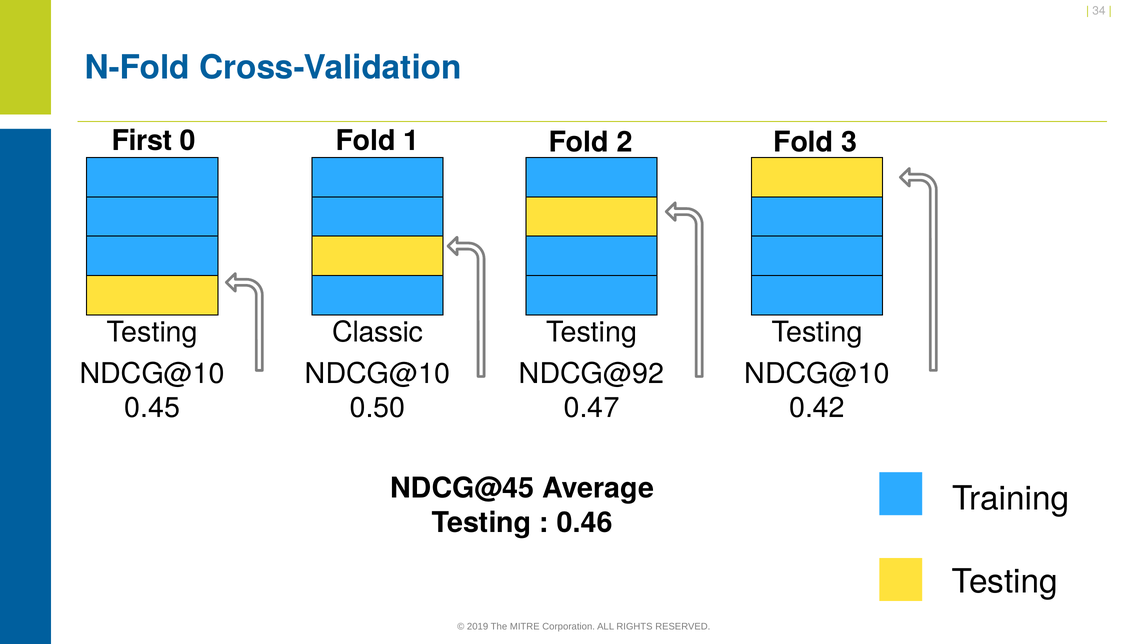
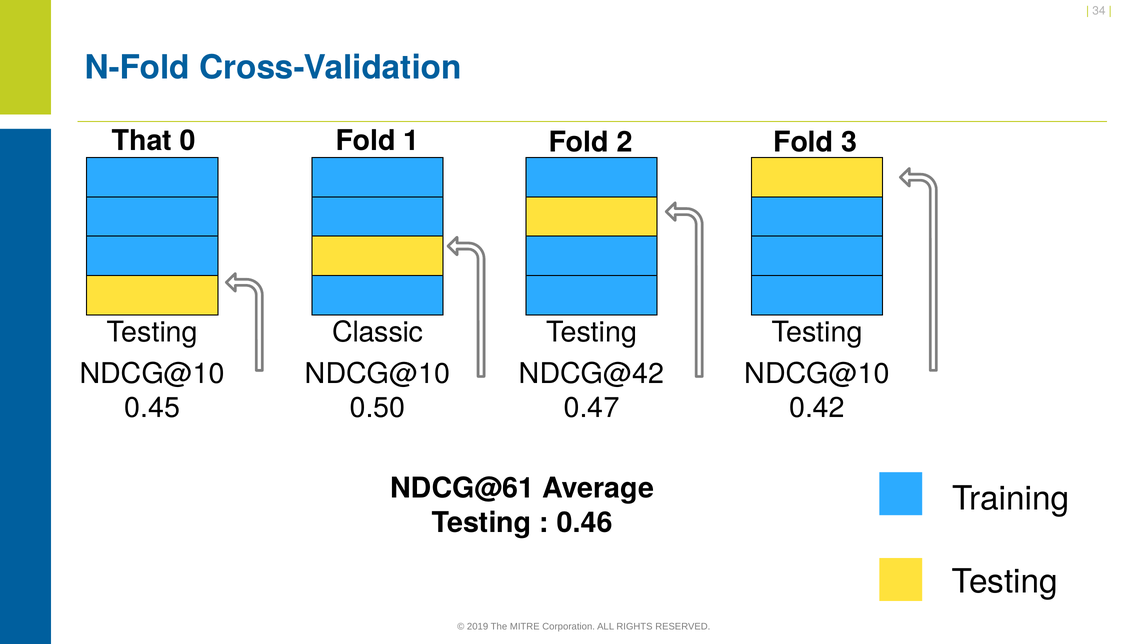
First: First -> That (142, 141)
NDCG@92: NDCG@92 -> NDCG@42 (592, 374)
NDCG@45: NDCG@45 -> NDCG@61 (462, 489)
